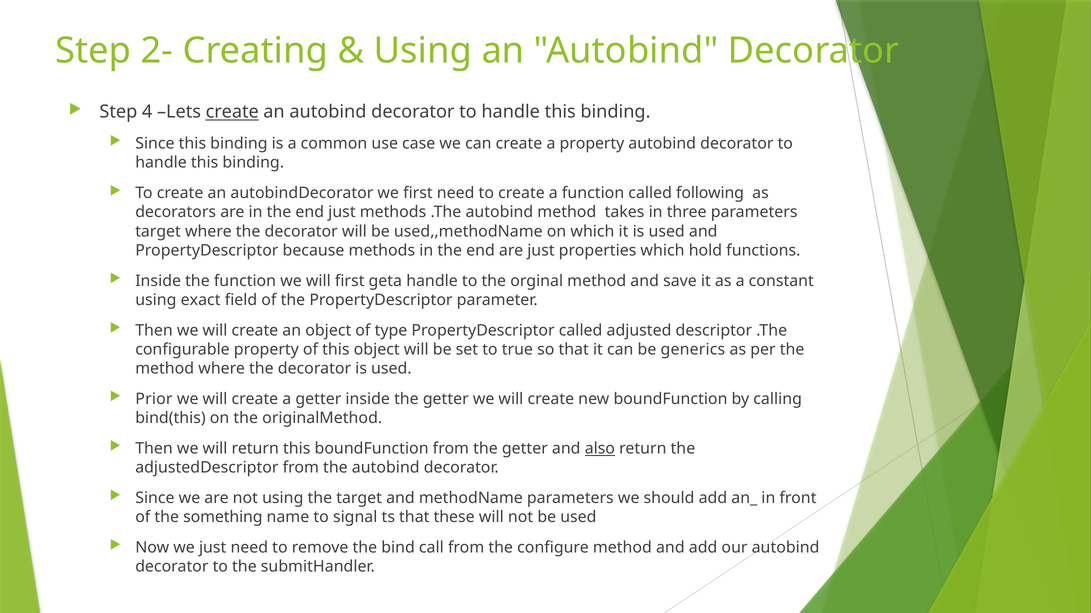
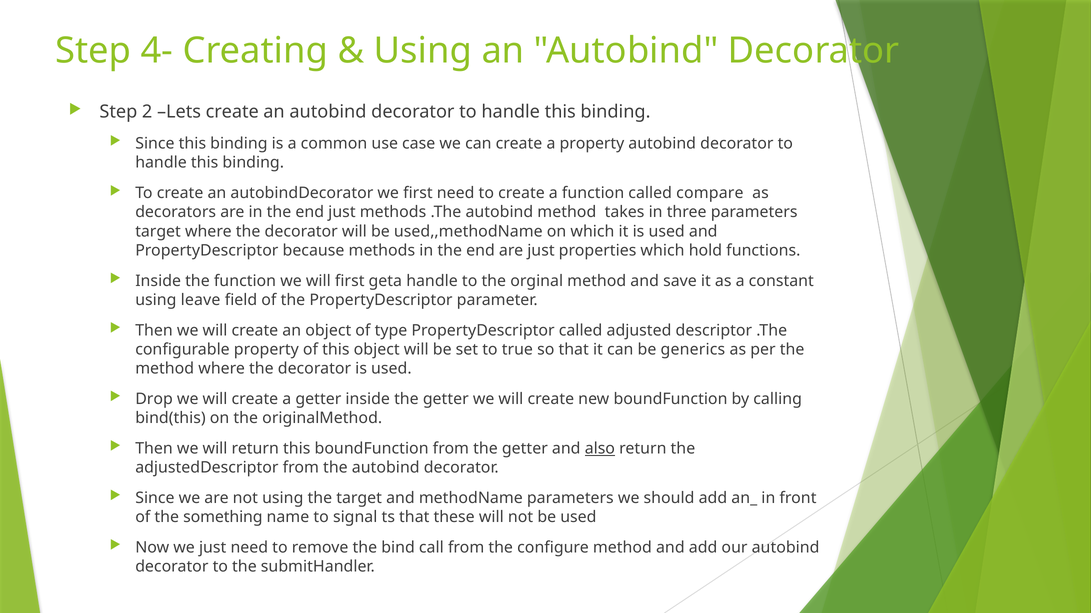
2-: 2- -> 4- (157, 51)
4: 4 -> 2 (147, 112)
create underline: present -> none (232, 112)
following: following -> compare (710, 193)
exact: exact -> leave (201, 300)
Prior: Prior -> Drop (154, 399)
